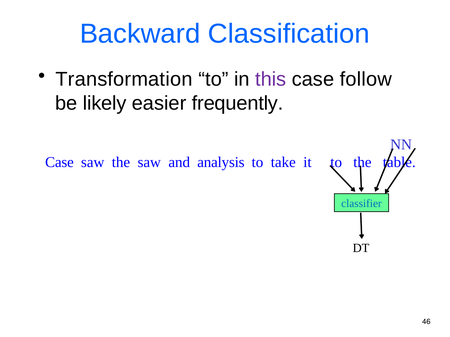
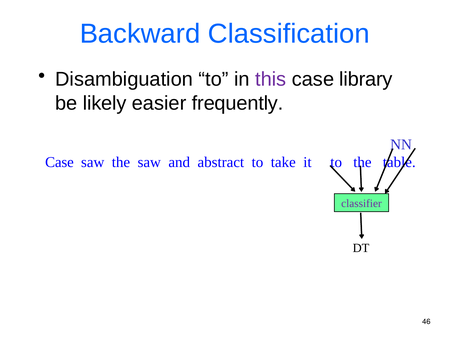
Transformation: Transformation -> Disambiguation (124, 79)
follow: follow -> library (366, 79)
analysis: analysis -> abstract (221, 163)
classifier colour: blue -> purple (361, 204)
